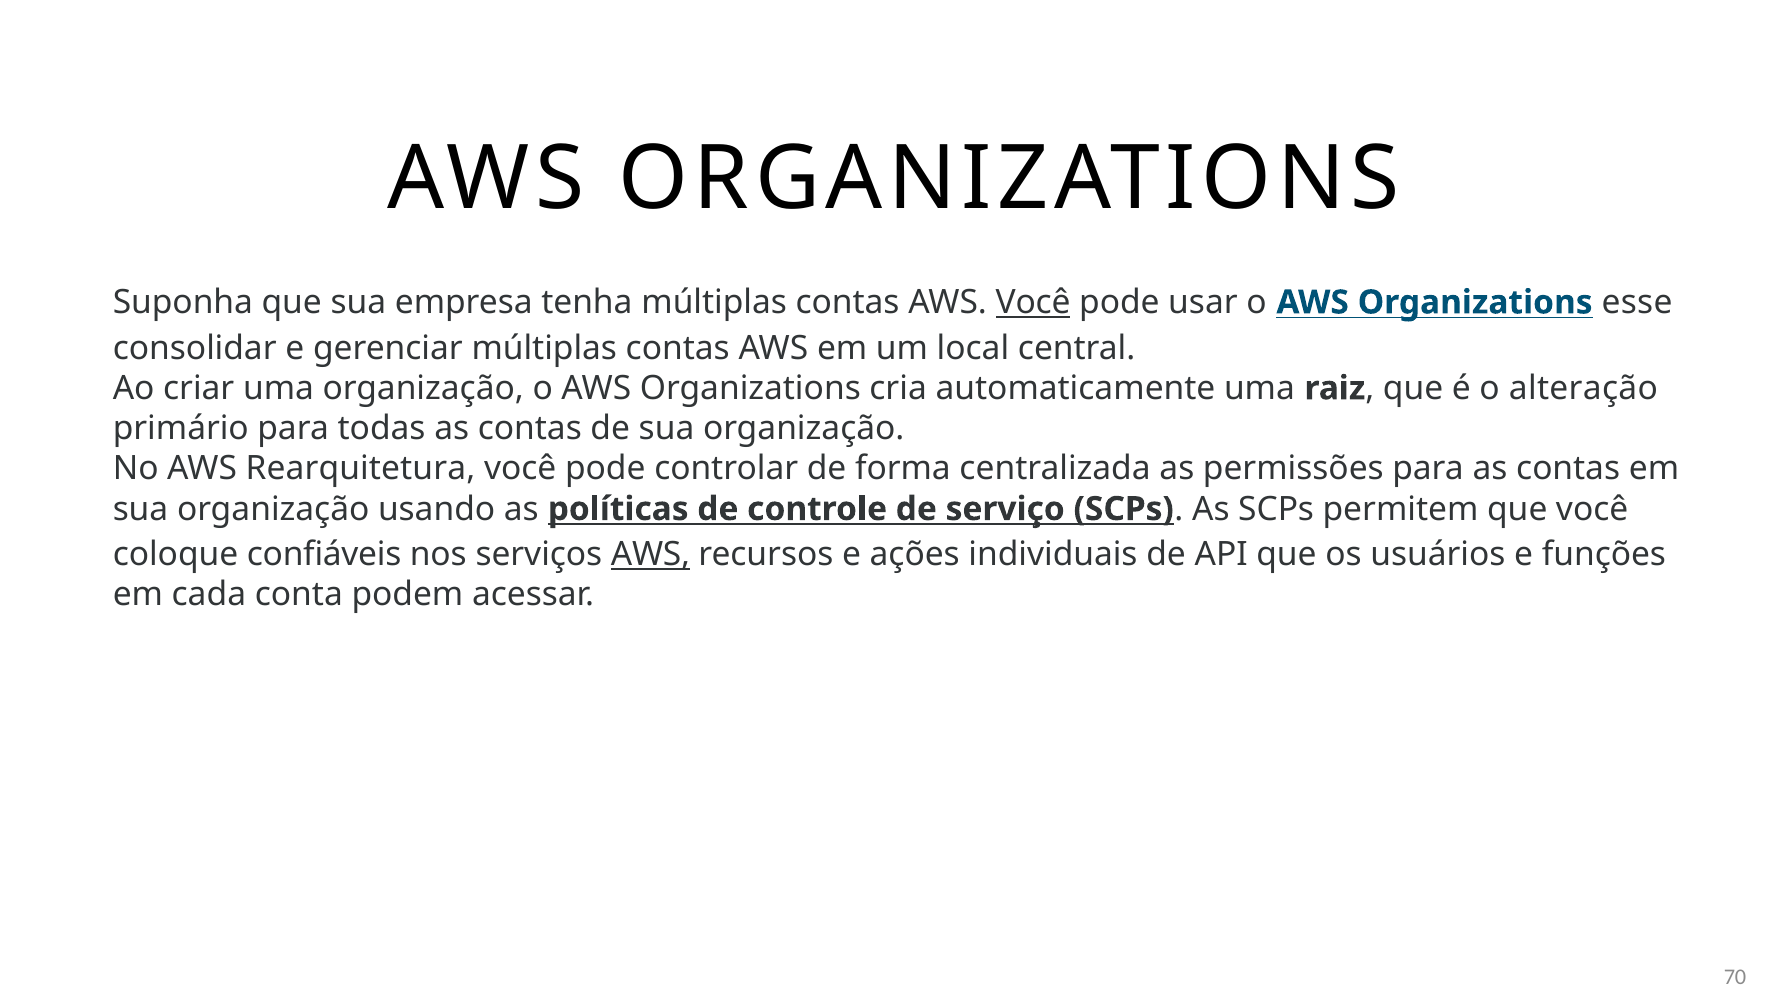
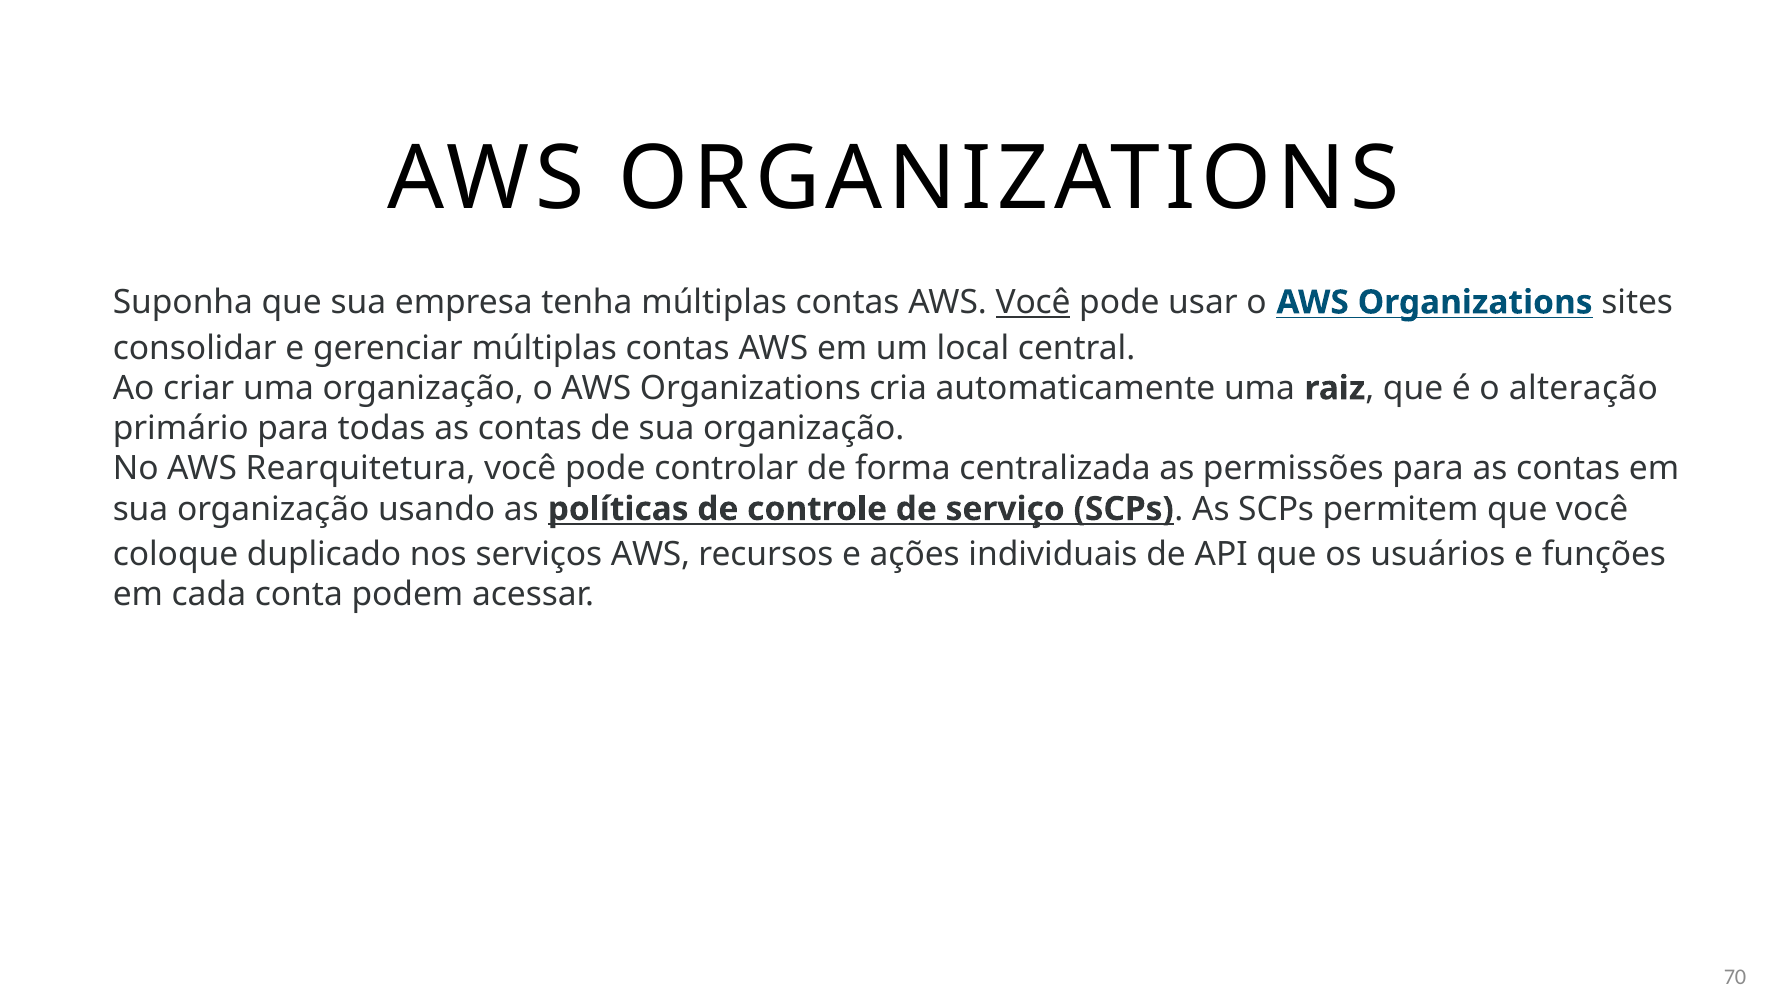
esse: esse -> sites (1637, 302)
confiáveis: confiáveis -> duplicado (324, 555)
AWS underline: present -> none (651, 555)
